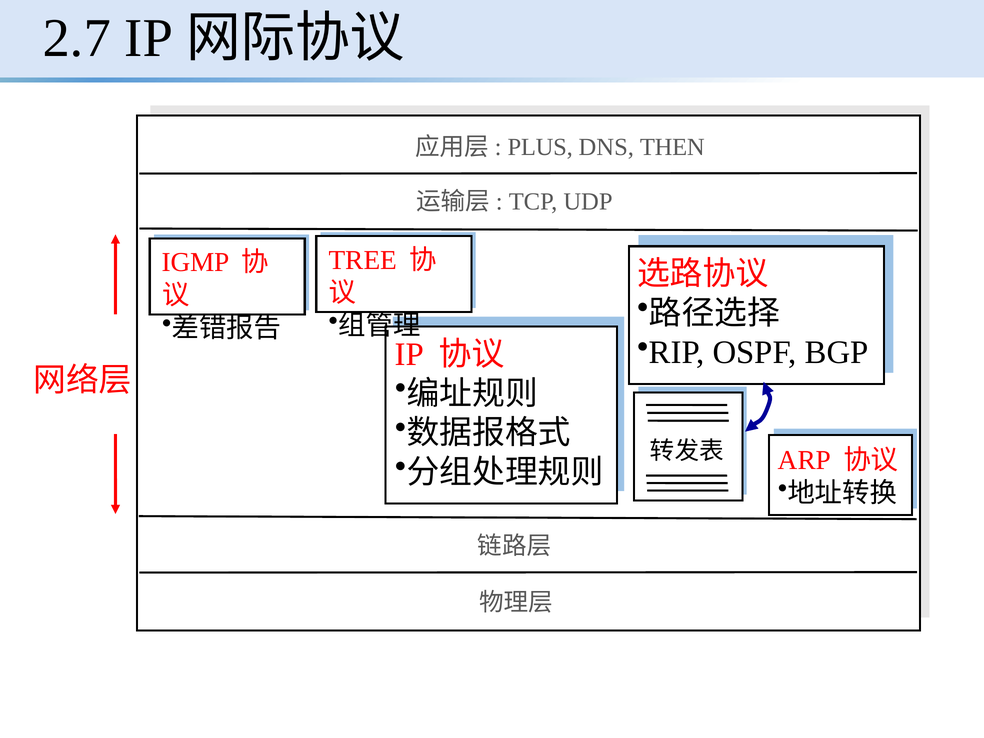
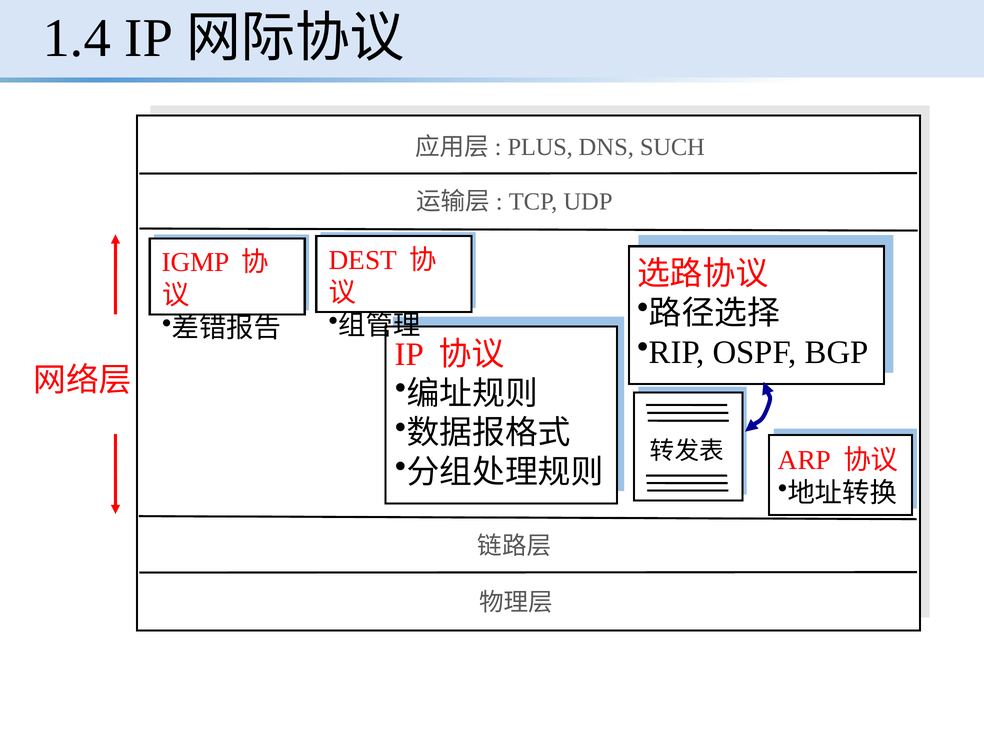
2.7: 2.7 -> 1.4 (77, 38)
THEN: THEN -> SUCH (672, 147)
TREE: TREE -> DEST (363, 260)
